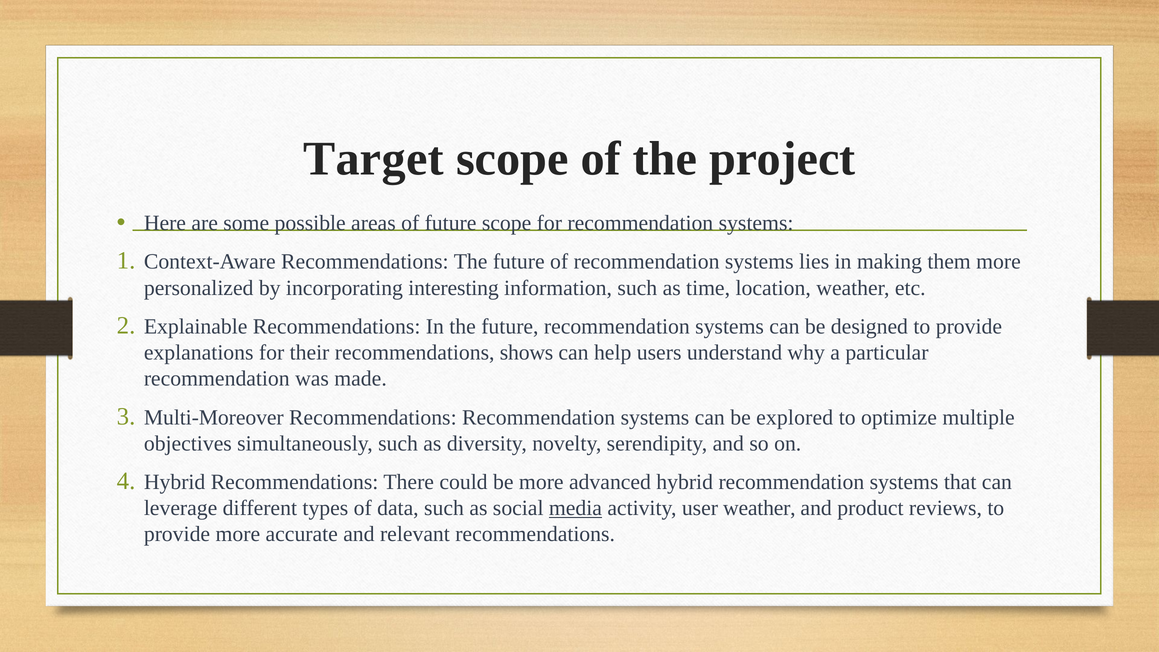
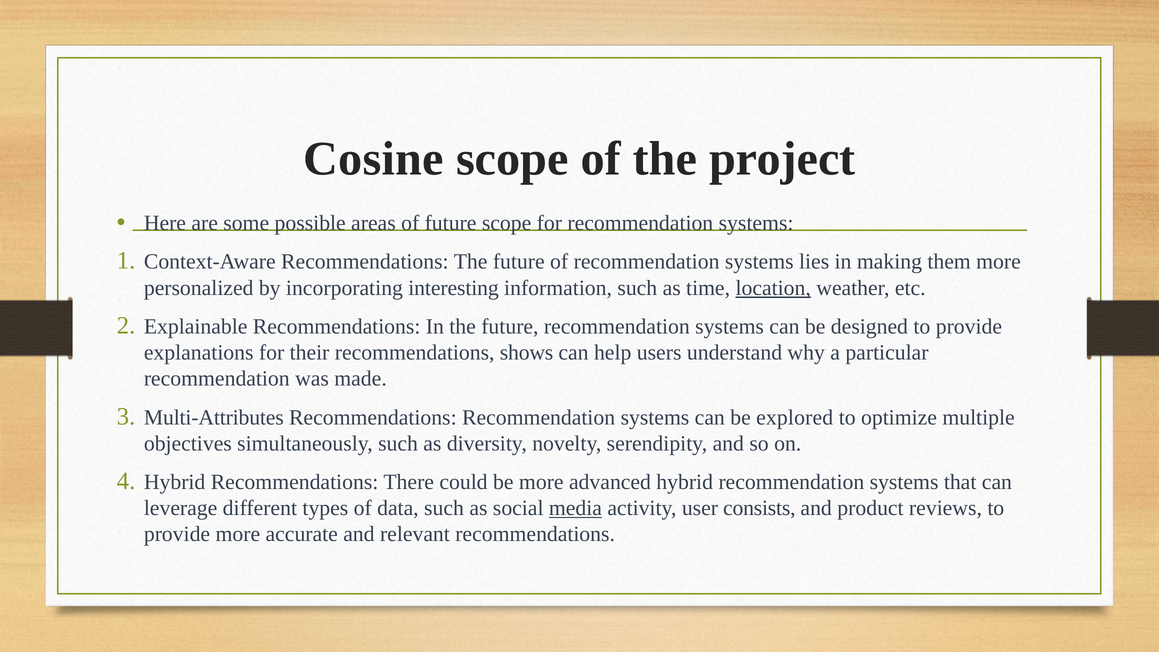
Target: Target -> Cosine (373, 159)
location underline: none -> present (773, 288)
Multi-Moreover: Multi-Moreover -> Multi-Attributes (214, 417)
user weather: weather -> consists (759, 508)
